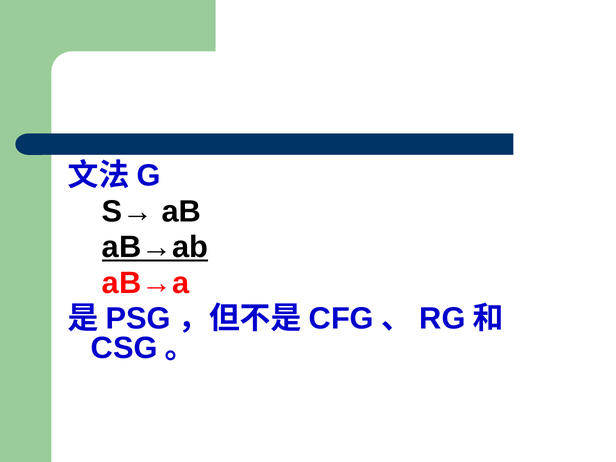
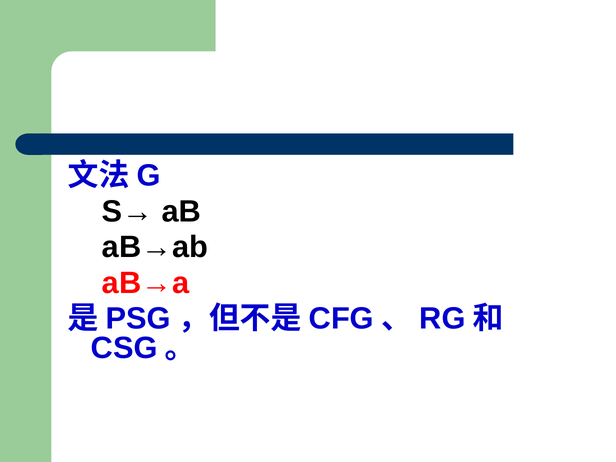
aB→ab underline: present -> none (155, 247)
